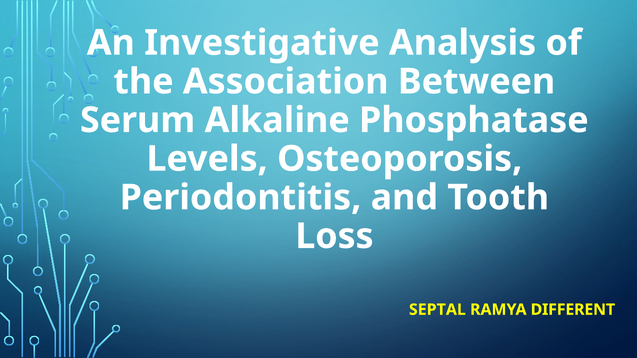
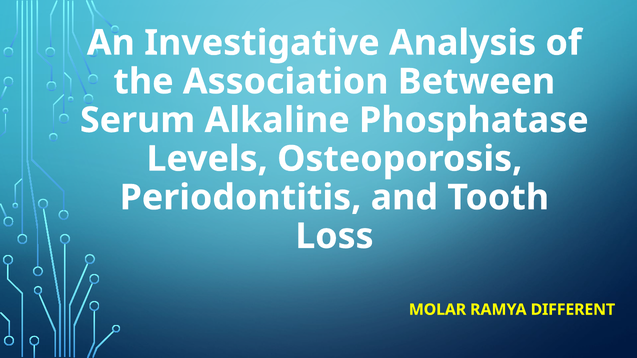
SEPTAL: SEPTAL -> MOLAR (437, 310)
